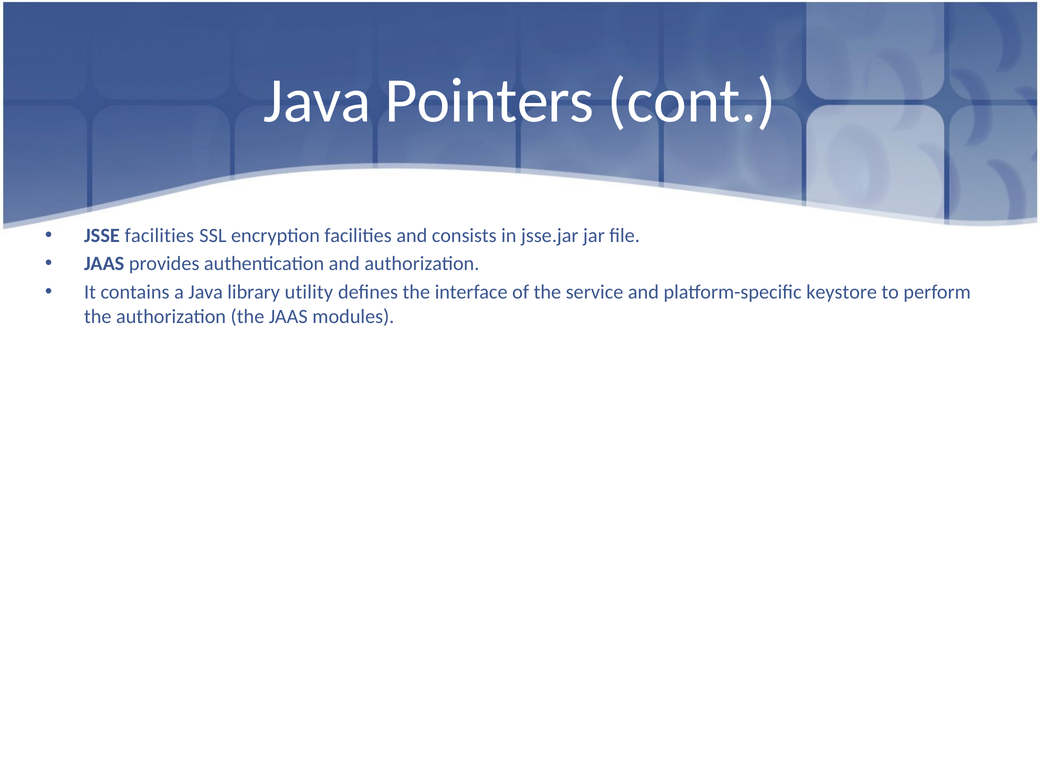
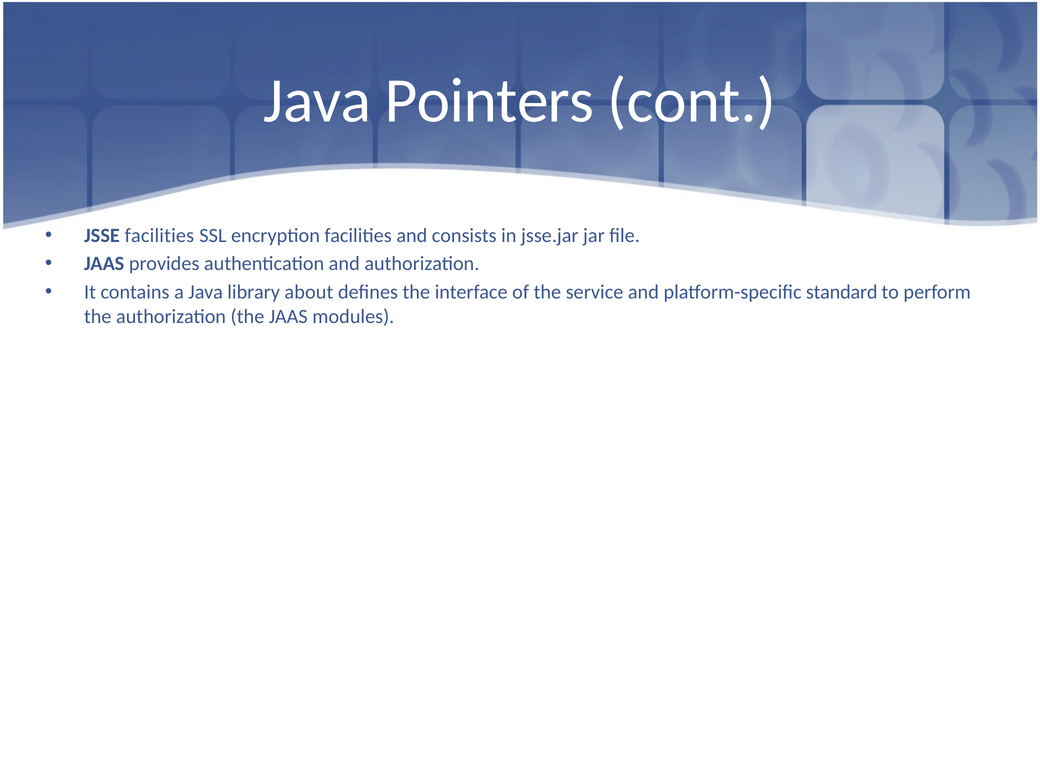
utility: utility -> about (309, 292)
keystore: keystore -> standard (842, 292)
